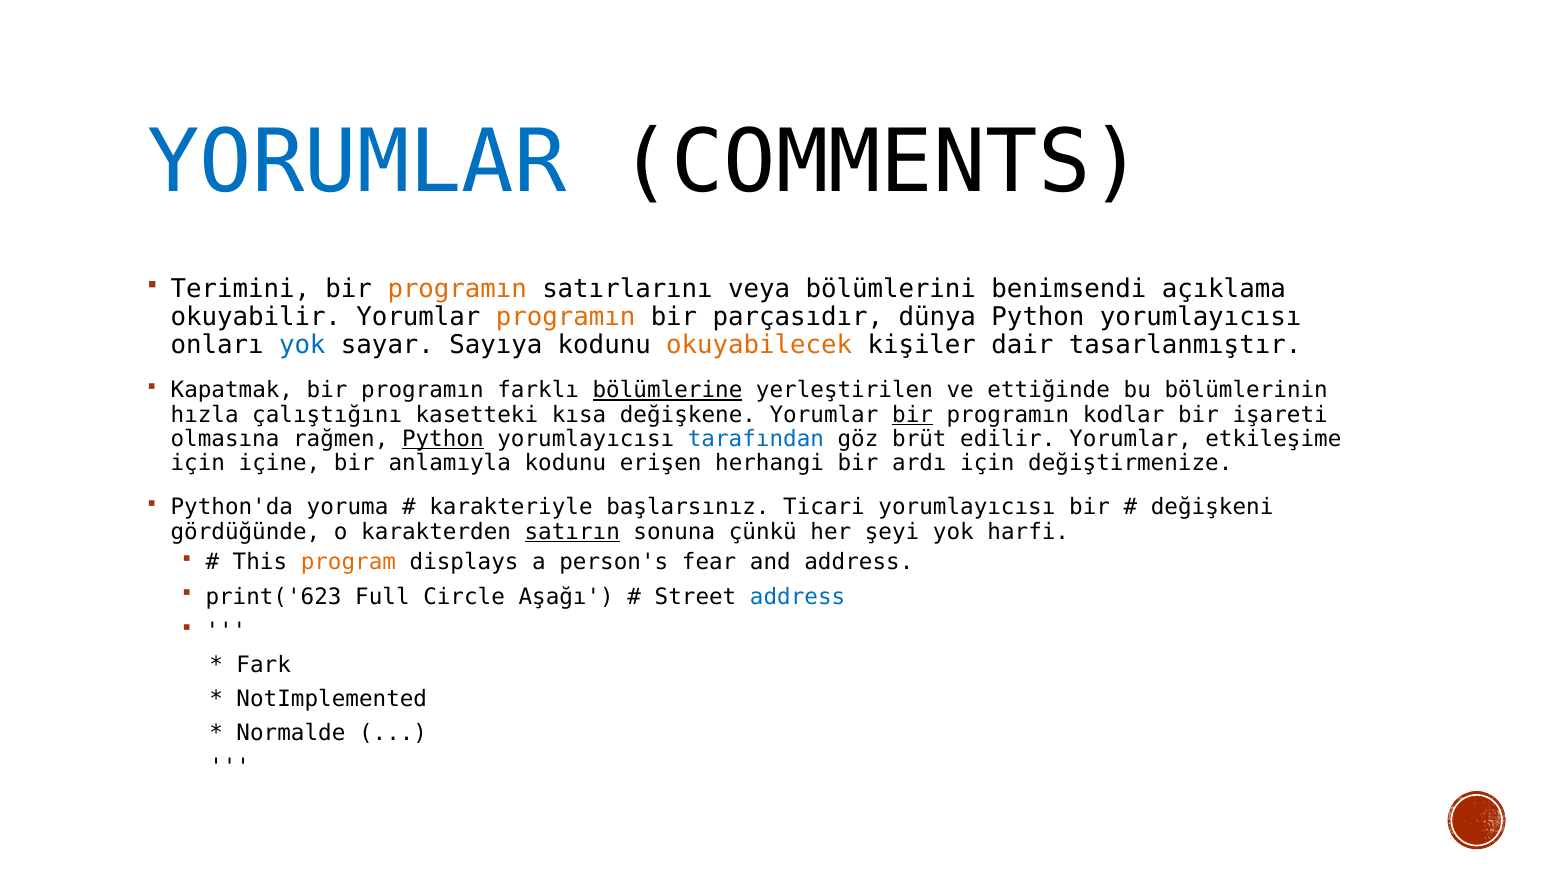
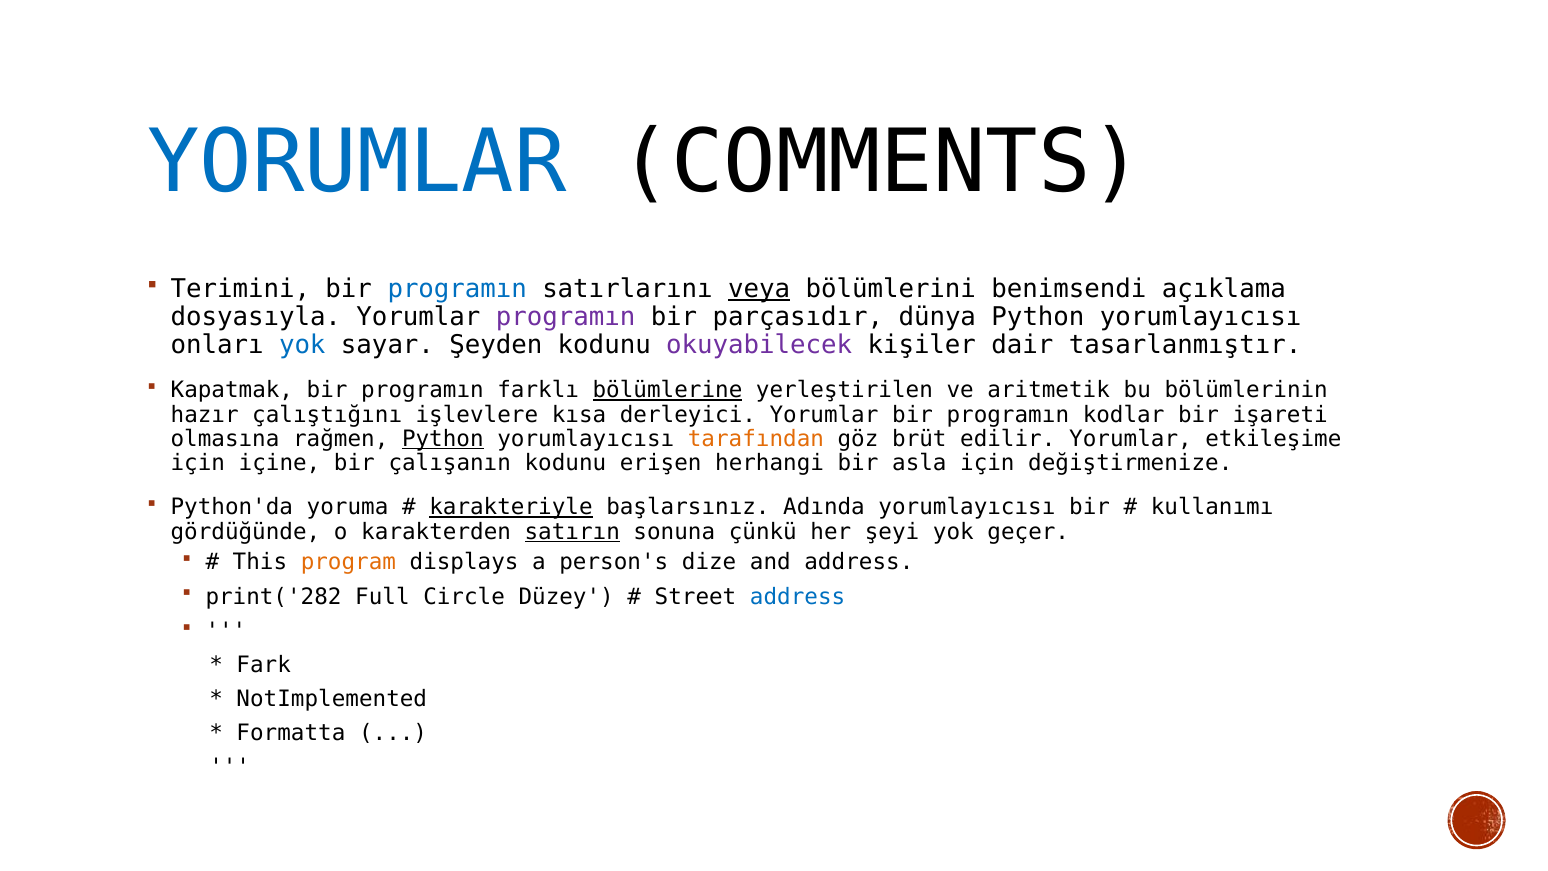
programın colour: orange -> blue (457, 289)
veya underline: none -> present (759, 289)
okuyabilir: okuyabilir -> dosyasıyla (256, 317)
programın colour: orange -> purple (566, 317)
Sayıya: Sayıya -> Şeyden (496, 345)
okuyabilecek colour: orange -> purple (759, 345)
ettiğinde: ettiğinde -> aritmetik (1049, 390)
hızla: hızla -> hazır (205, 414)
kasetteki: kasetteki -> işlevlere (477, 414)
değişkene: değişkene -> derleyici (688, 414)
bir underline: present -> none (913, 414)
tarafından colour: blue -> orange (756, 439)
anlamıyla: anlamıyla -> çalışanın (450, 463)
ardı: ardı -> asla (919, 463)
karakteriyle underline: none -> present (511, 507)
Ticari: Ticari -> Adında (824, 507)
değişkeni: değişkeni -> kullanımı (1212, 507)
harfi: harfi -> geçer (1028, 531)
fear: fear -> dize (709, 562)
print('623: print('623 -> print('282 (273, 596)
Aşağı: Aşağı -> Düzey (566, 596)
Normalde: Normalde -> Formatta (291, 733)
